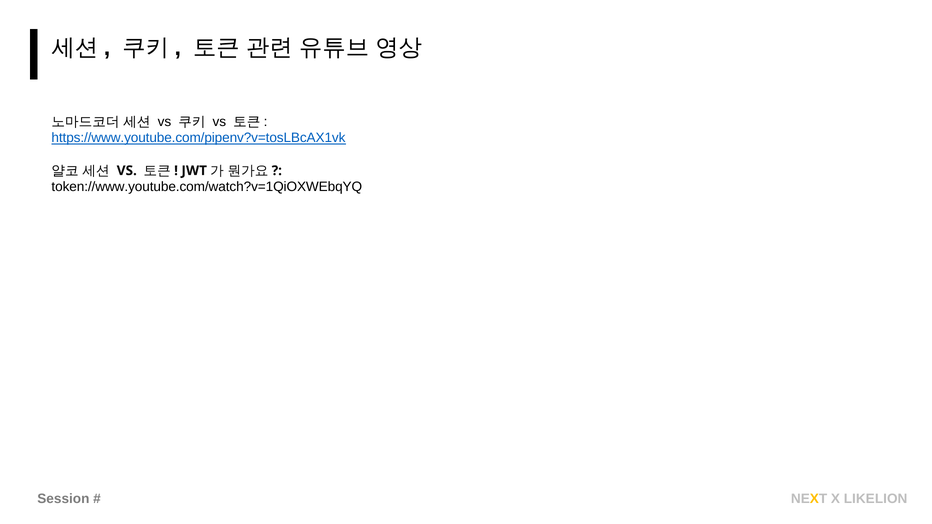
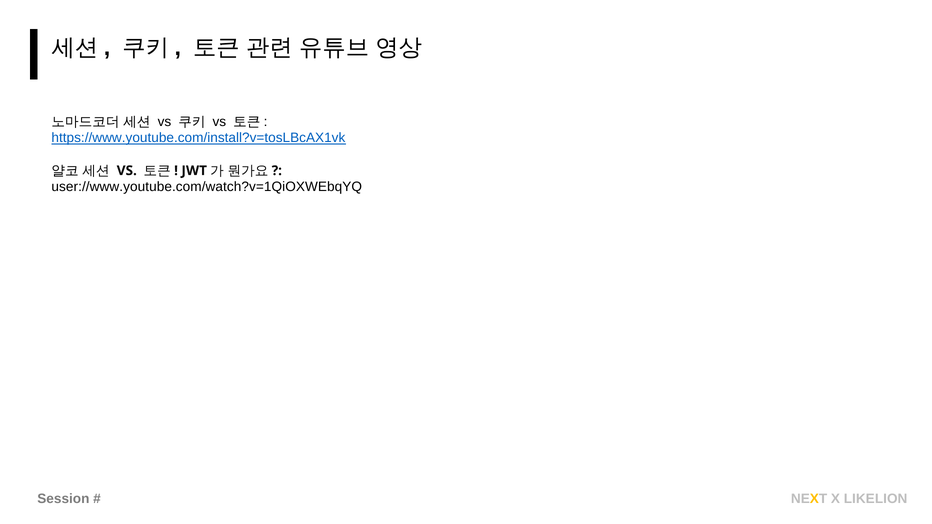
https://www.youtube.com/pipenv?v=tosLBcAX1vk: https://www.youtube.com/pipenv?v=tosLBcAX1vk -> https://www.youtube.com/install?v=tosLBcAX1vk (198, 138)
token://www.youtube.com/watch?v=1QiOXWEbqYQ: token://www.youtube.com/watch?v=1QiOXWEbqYQ -> user://www.youtube.com/watch?v=1QiOXWEbqYQ (207, 187)
